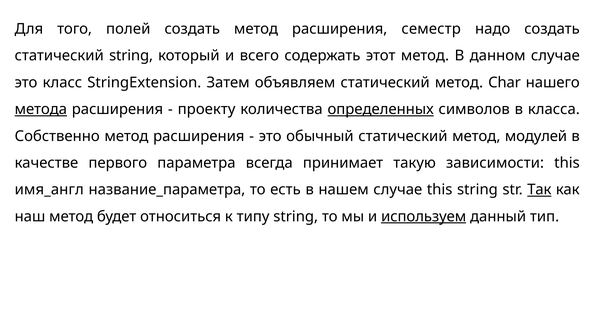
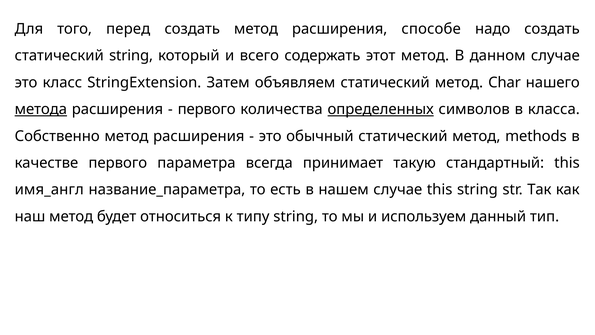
полей: полей -> перед (128, 29)
семестр: семестр -> способе (431, 29)
проекту: проекту -> первого (207, 109)
модулей: модулей -> methods (536, 136)
зависимости: зависимости -> стандартный (495, 163)
Так underline: present -> none (539, 190)
используем underline: present -> none (424, 216)
